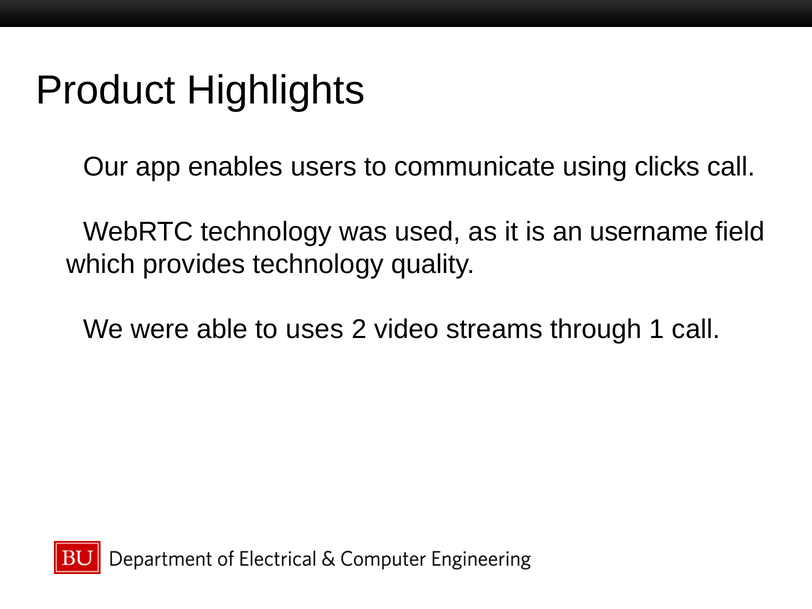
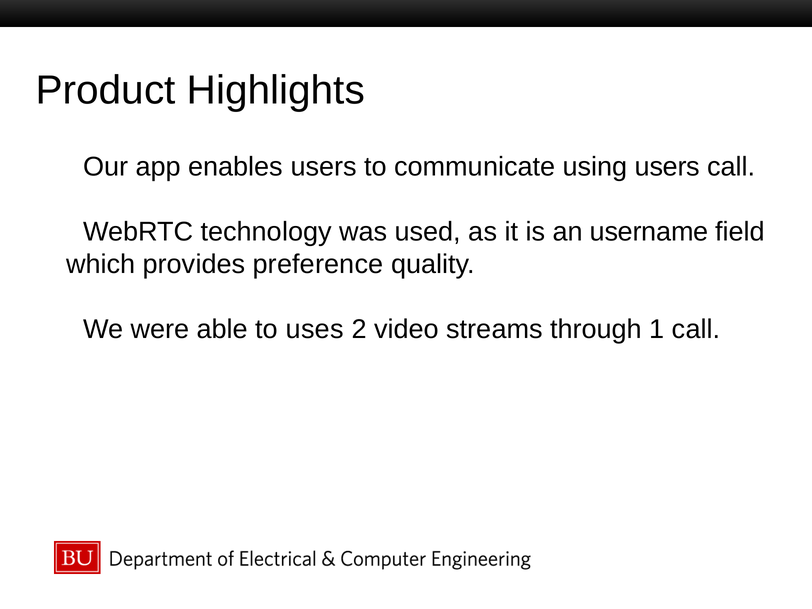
using clicks: clicks -> users (667, 167)
provides technology: technology -> preference (318, 264)
